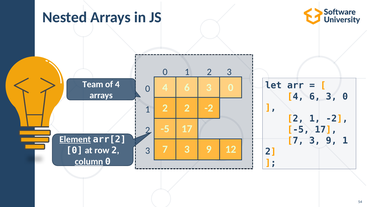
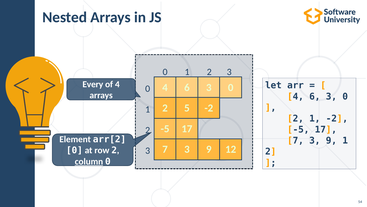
Team: Team -> Every (93, 84)
2 2: 2 -> 5 (187, 108)
Element underline: present -> none (75, 139)
